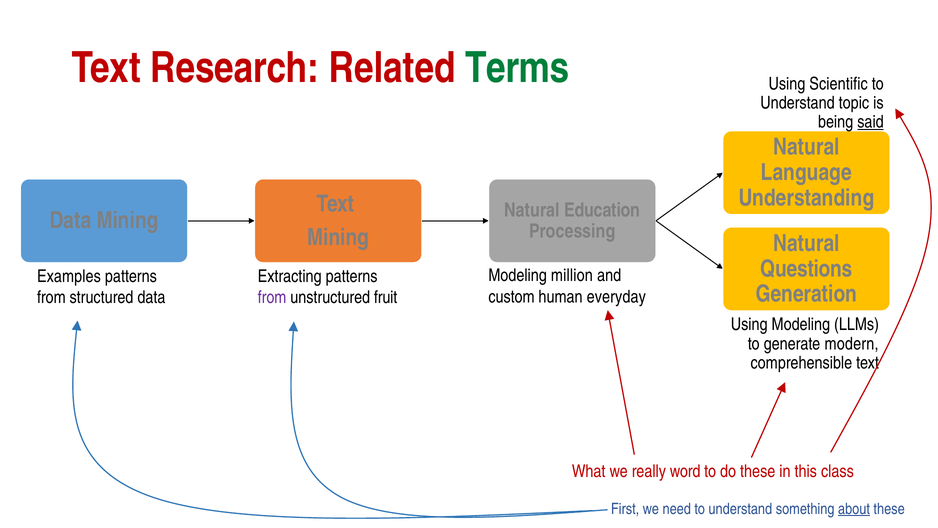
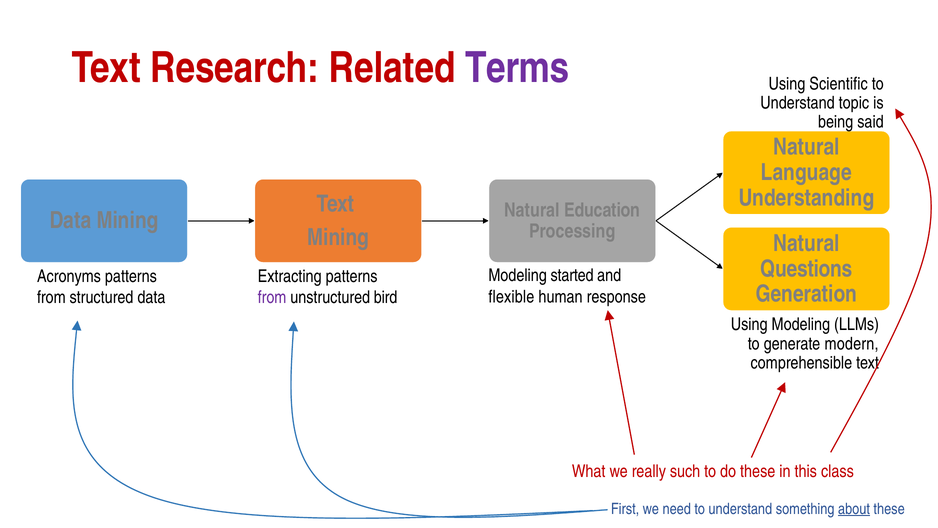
Terms colour: green -> purple (517, 68)
said underline: present -> none (871, 122)
million: million -> started (572, 275)
Examples: Examples -> Acronyms (69, 276)
custom: custom -> flexible (511, 297)
everyday: everyday -> response (616, 297)
fruit: fruit -> bird (386, 297)
word: word -> such (685, 471)
